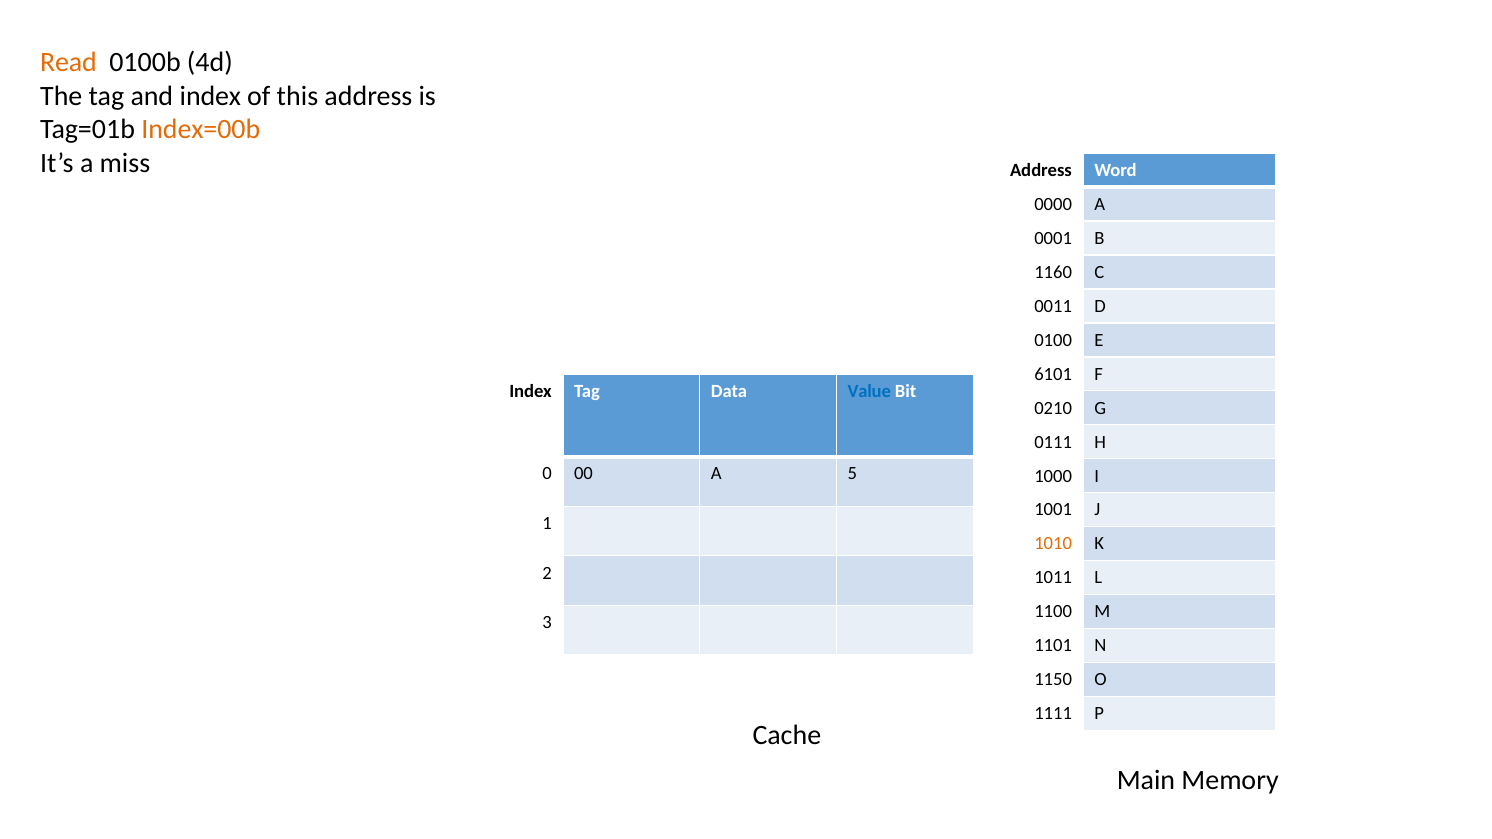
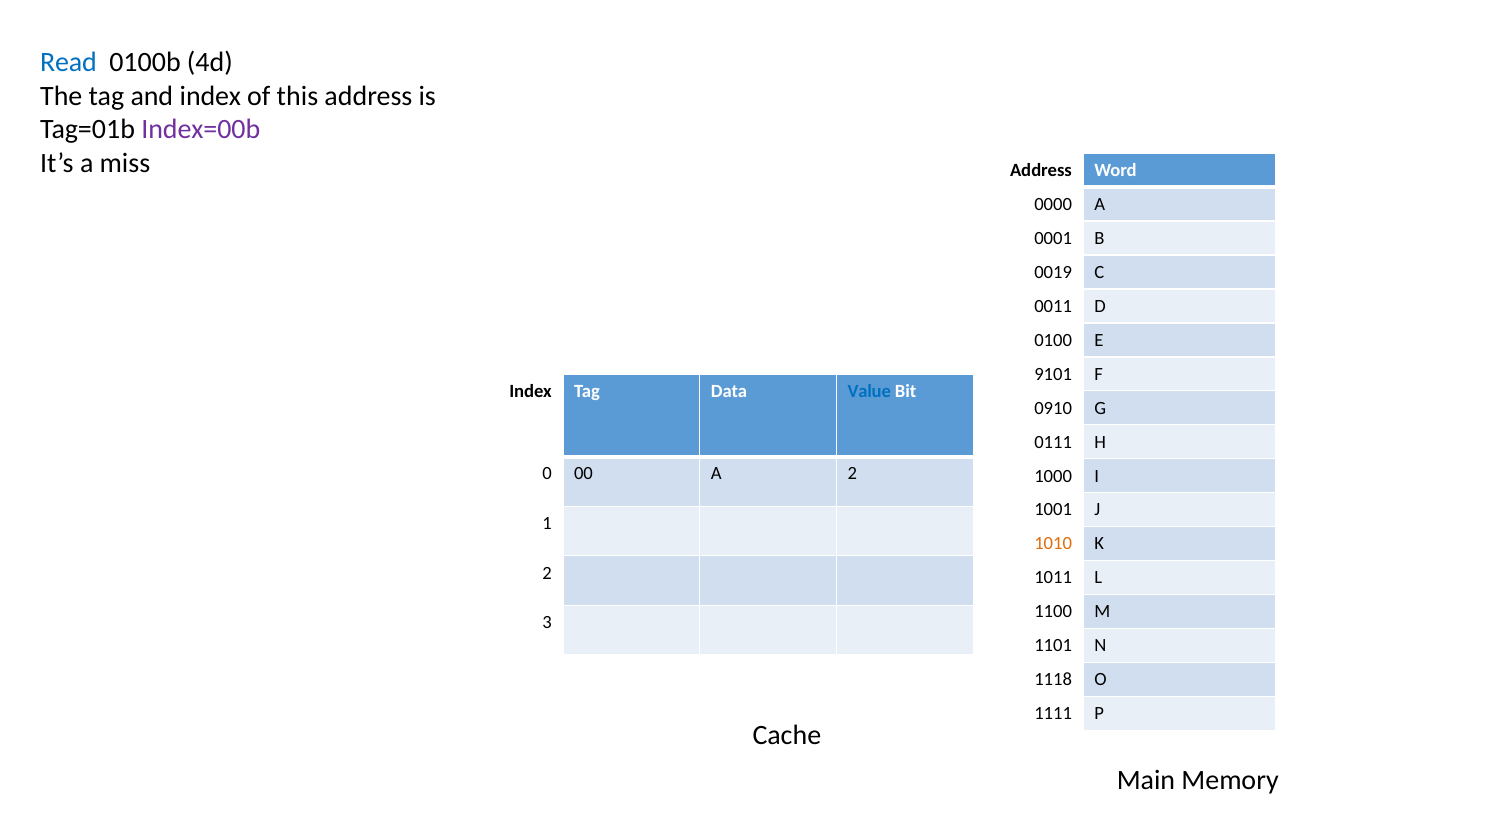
Read colour: orange -> blue (69, 62)
Index=00b colour: orange -> purple (201, 130)
1160: 1160 -> 0019 (1053, 272)
6101: 6101 -> 9101 (1053, 374)
0210: 0210 -> 0910 (1053, 408)
A 5: 5 -> 2 (852, 474)
1150: 1150 -> 1118 (1053, 680)
